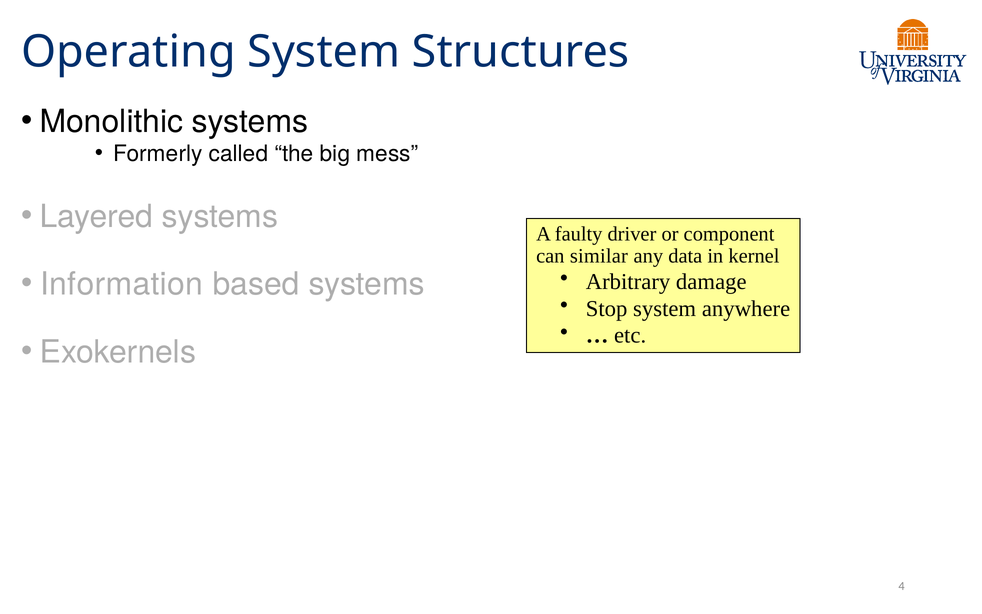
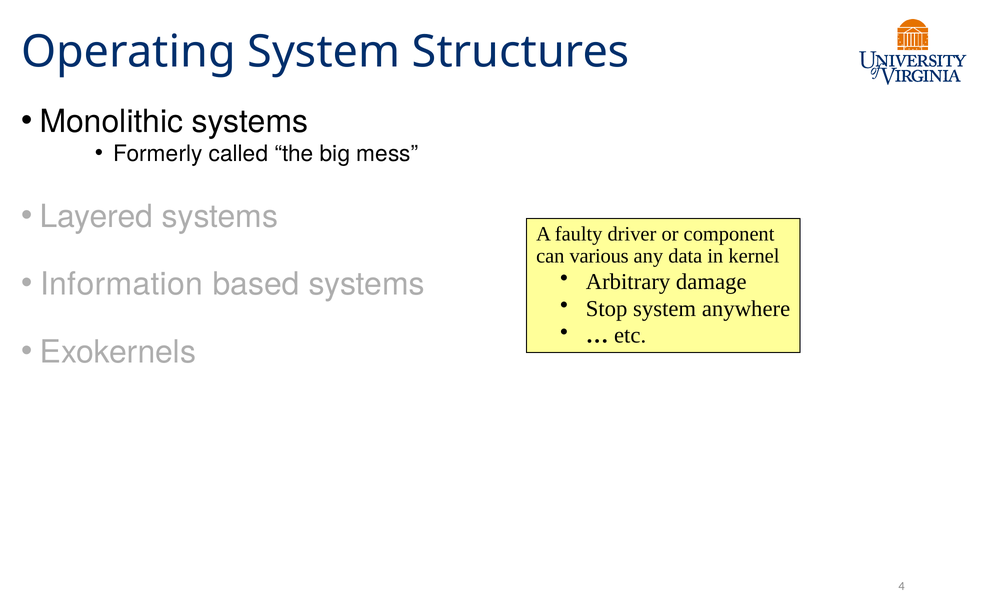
similar: similar -> various (599, 256)
